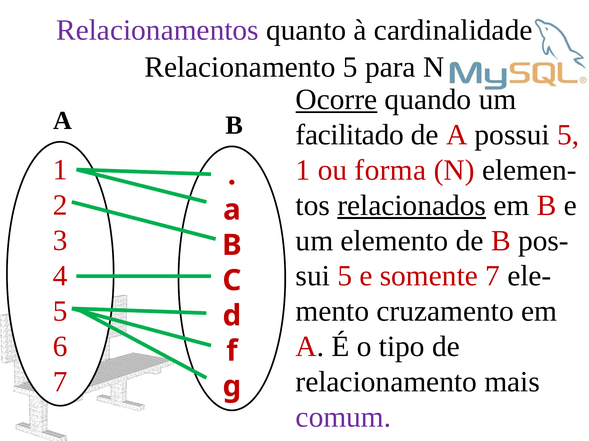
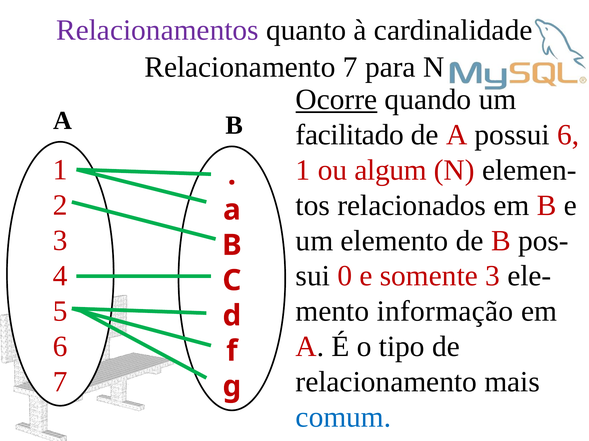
Relacionamento 5: 5 -> 7 (350, 67)
possui 5: 5 -> 6 (568, 135)
forma: forma -> algum (391, 170)
relacionados underline: present -> none (412, 206)
5: 5 -> 0 (345, 276)
somente 7: 7 -> 3 (493, 276)
cruzamento: cruzamento -> informação (445, 312)
comum colour: purple -> blue (343, 418)
